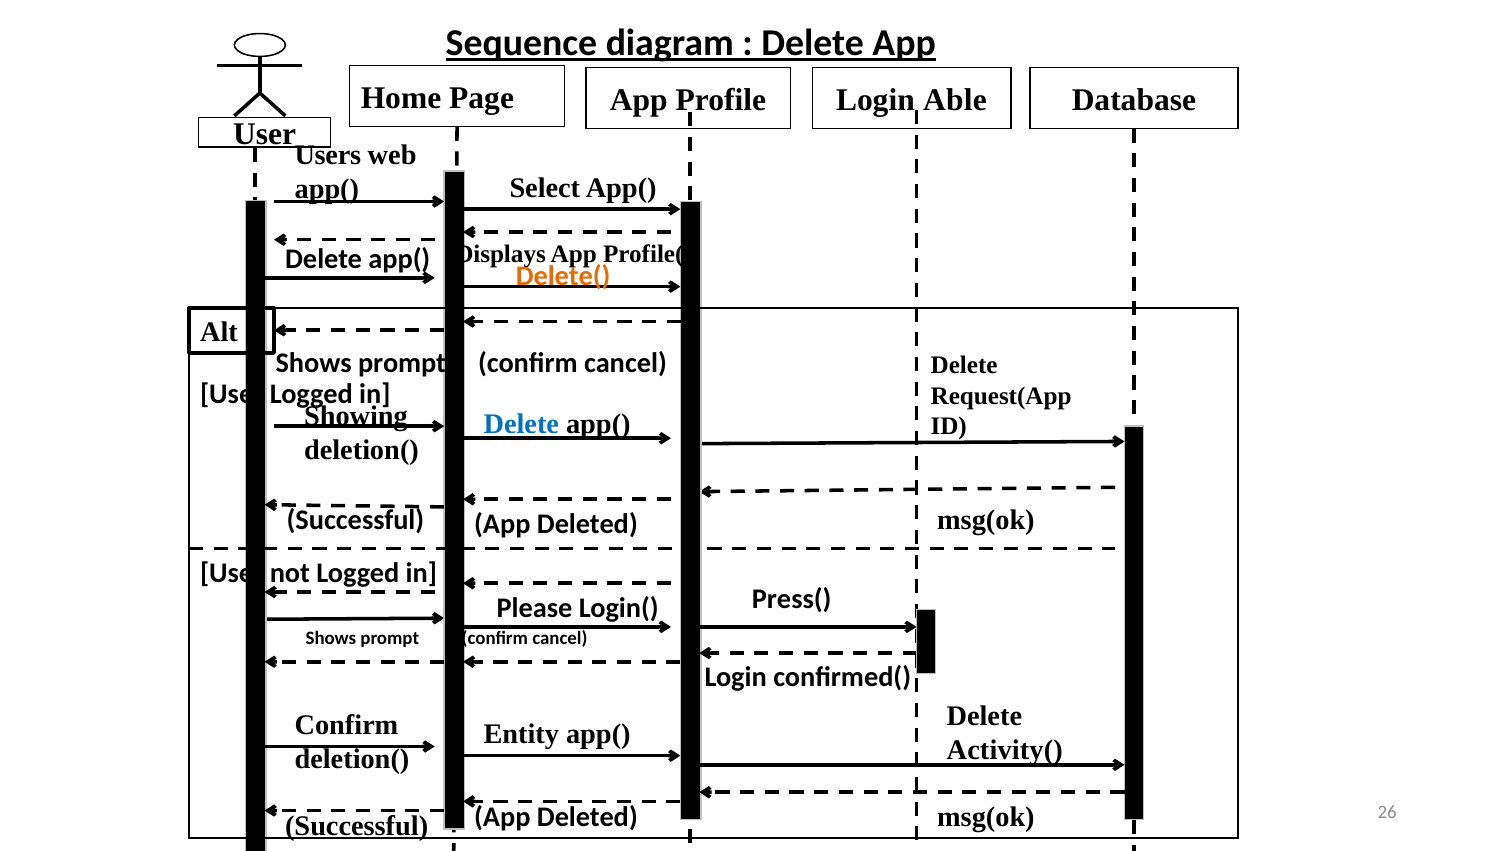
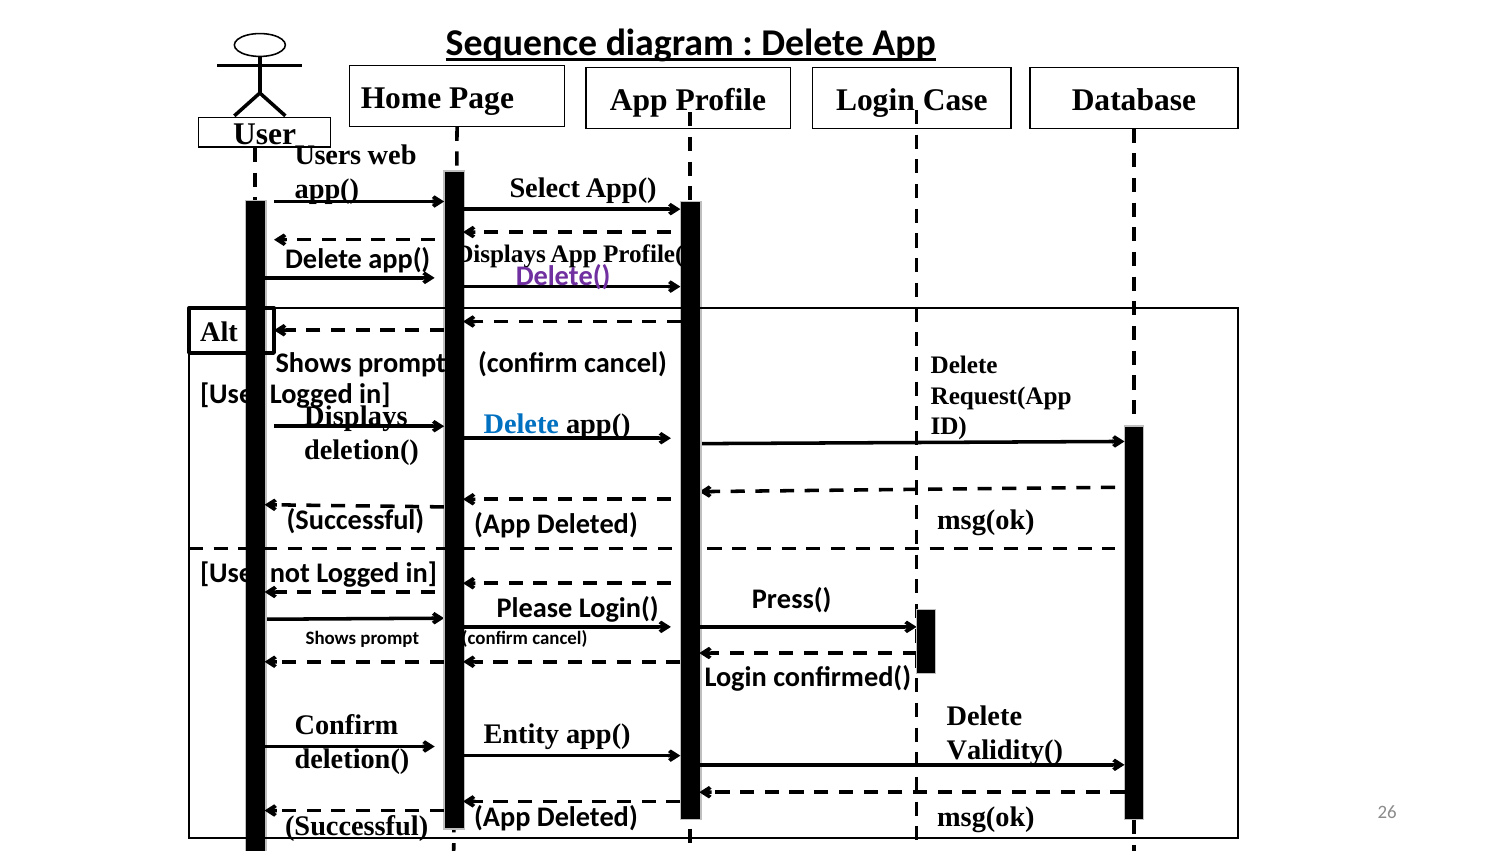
Able: Able -> Case (955, 100)
Delete( colour: orange -> purple (563, 276)
Showing: Showing -> Displays (356, 416)
Activity(: Activity( -> Validity( (1005, 750)
